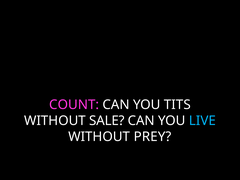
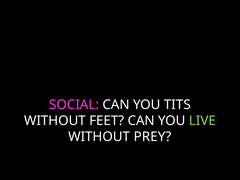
COUNT: COUNT -> SOCIAL (74, 105)
SALE: SALE -> FEET (107, 121)
LIVE colour: light blue -> light green (202, 121)
